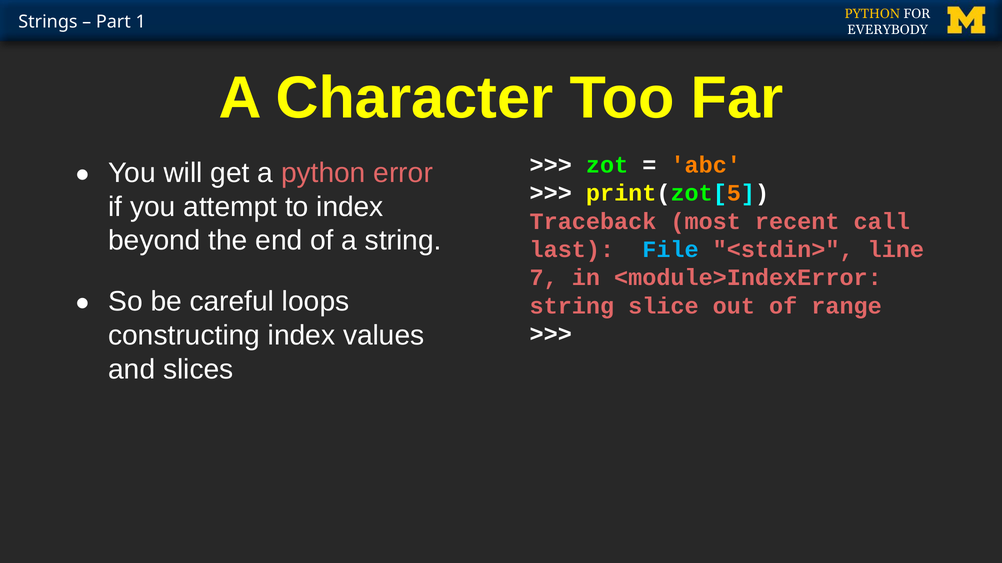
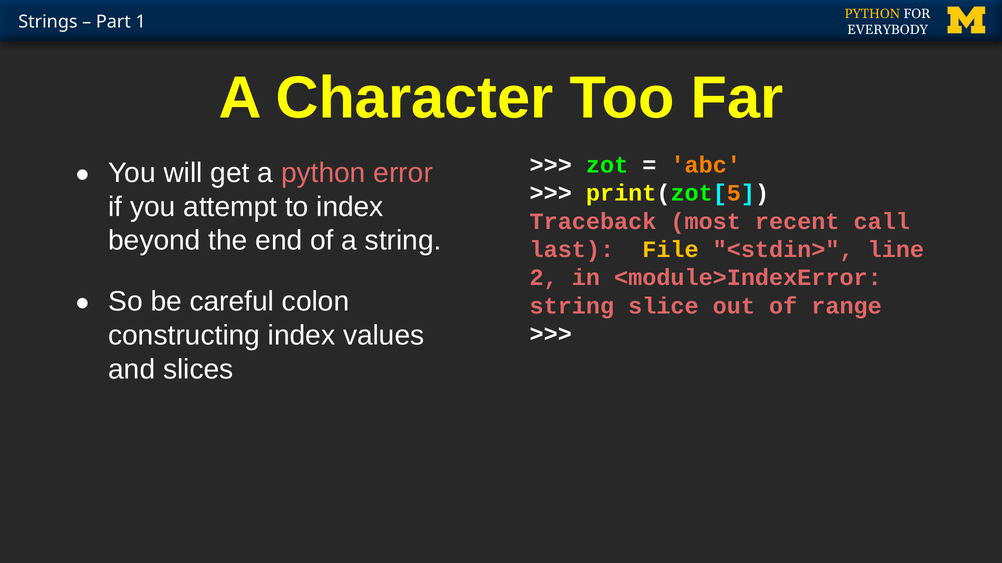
File colour: light blue -> yellow (670, 250)
7: 7 -> 2 (544, 278)
loops: loops -> colon (316, 302)
